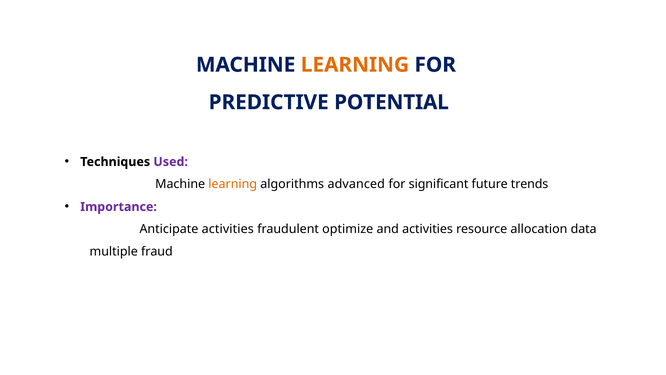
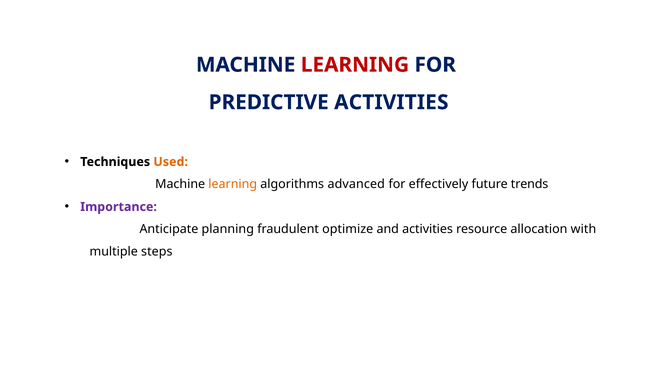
LEARNING colour: orange -> red (355, 65)
PREDICTIVE POTENTIAL: POTENTIAL -> ACTIVITIES (391, 102)
Used colour: purple -> orange (171, 162)
significant: significant -> effectively (439, 184)
Anticipate activities: activities -> planning (228, 229)
data: data -> with (584, 229)
fraud: fraud -> steps (157, 252)
